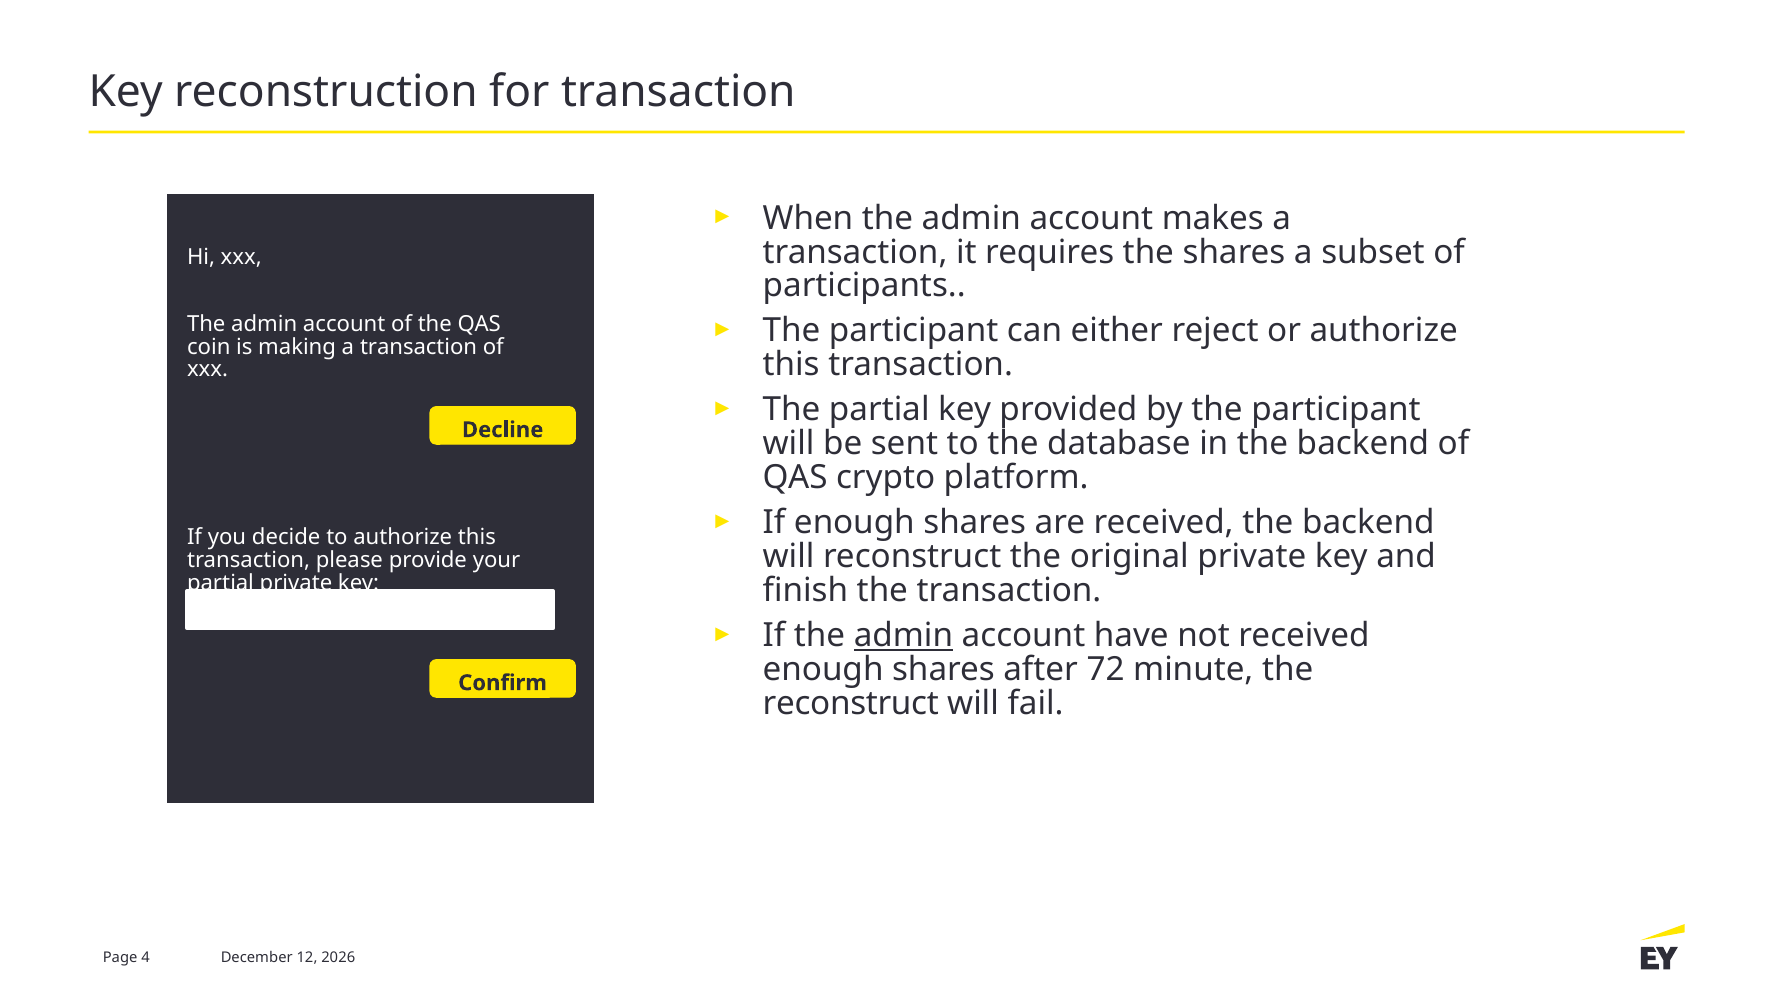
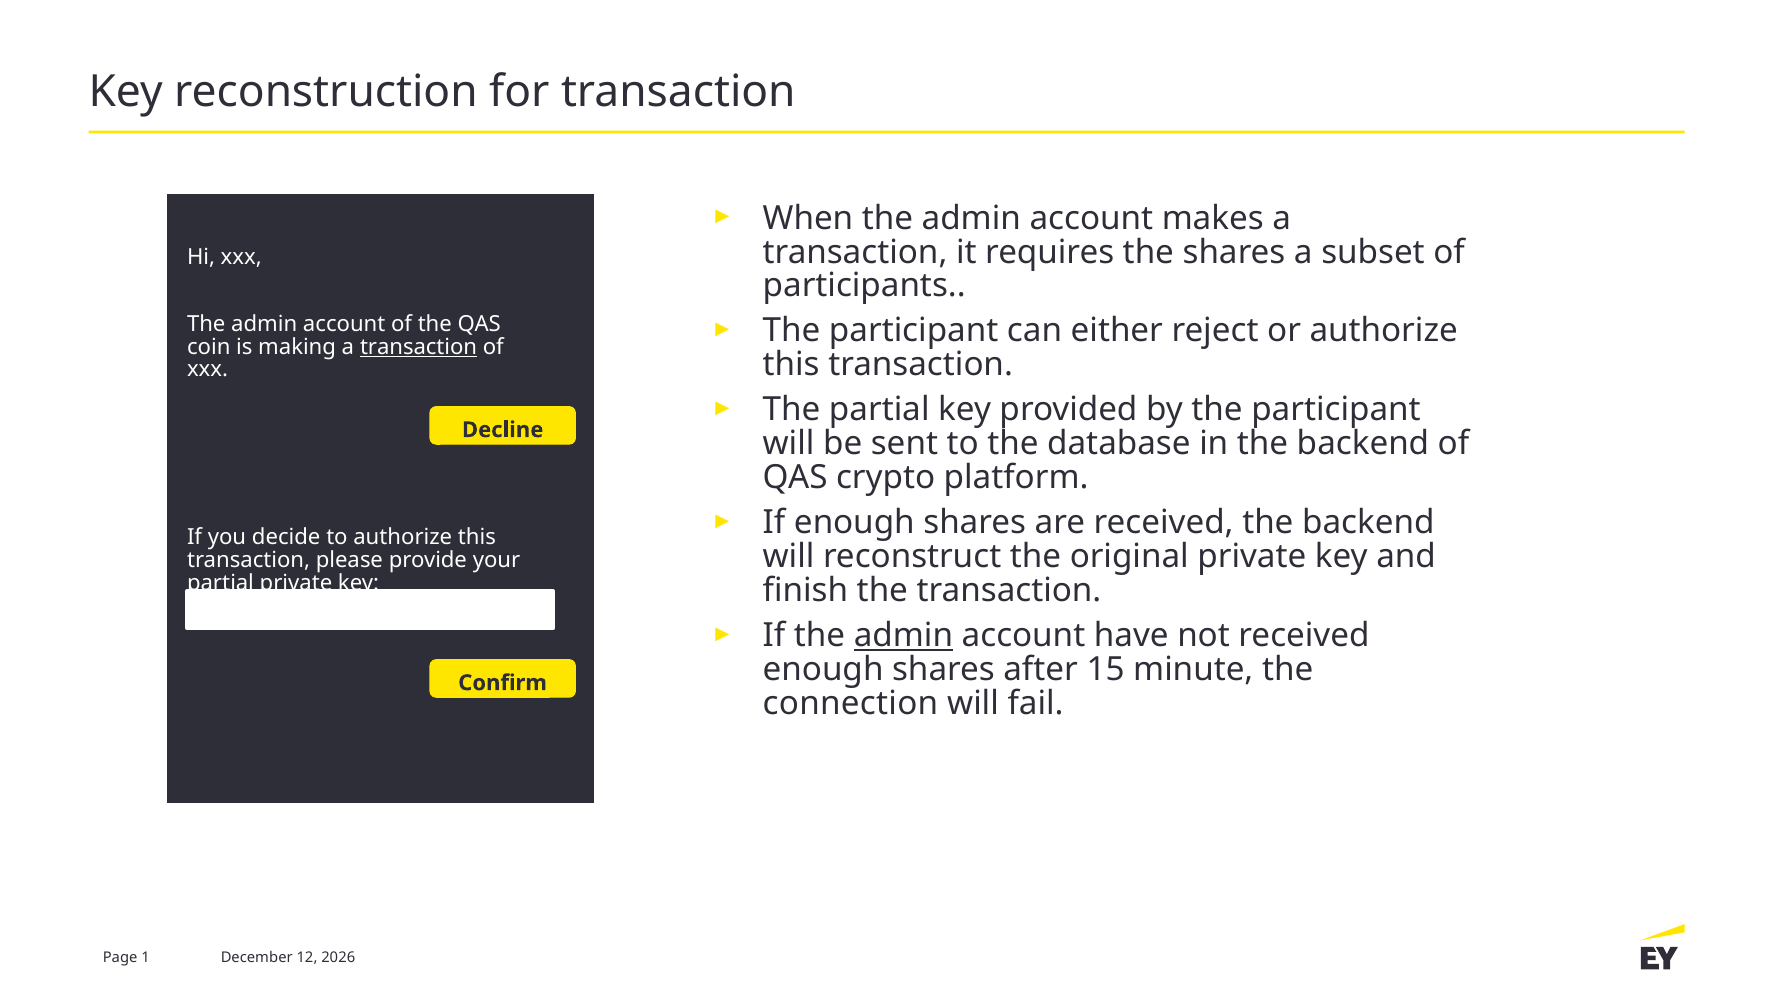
transaction underline: none -> present (419, 347)
72: 72 -> 15 (1106, 669)
reconstruct: reconstruct -> connection (850, 703)
4: 4 -> 1 (146, 957)
